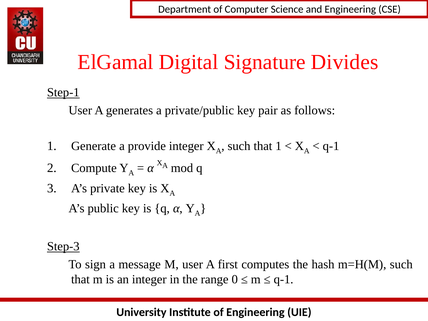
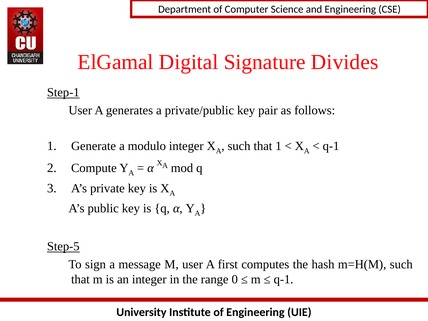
provide: provide -> modulo (147, 146)
Step-3: Step-3 -> Step-5 (63, 247)
